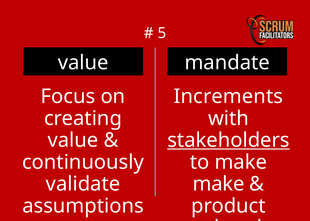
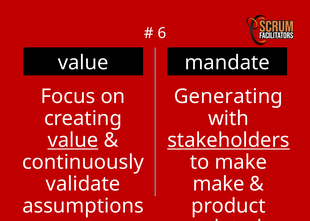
5: 5 -> 6 (162, 33)
Increments: Increments -> Generating (228, 97)
value underline: none -> present (73, 140)
